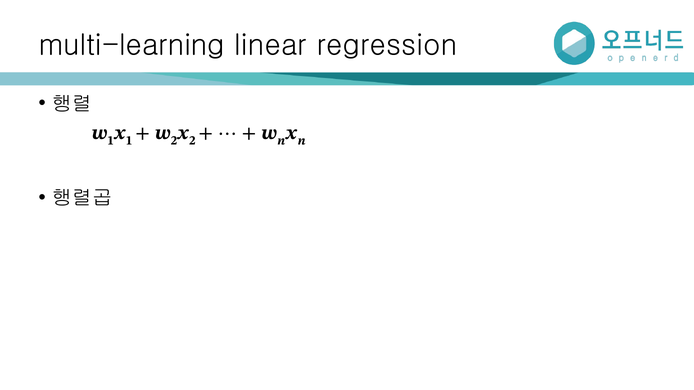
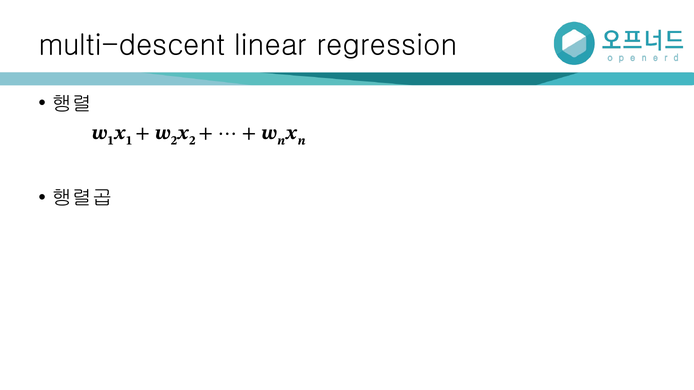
multi-learning: multi-learning -> multi-descent (132, 45)
